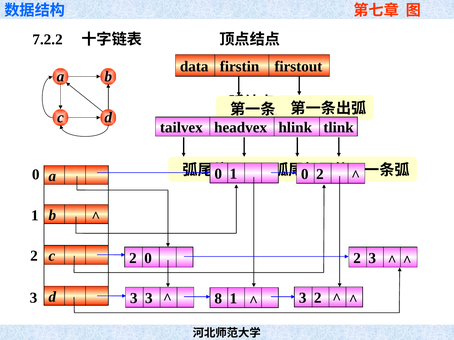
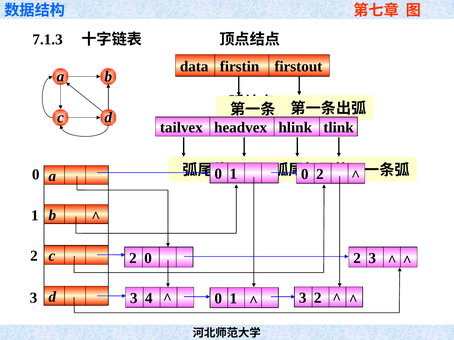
7.2.2: 7.2.2 -> 7.1.3 (48, 40)
3 3: 3 -> 4 (149, 299)
8: 8 -> 0 (218, 299)
